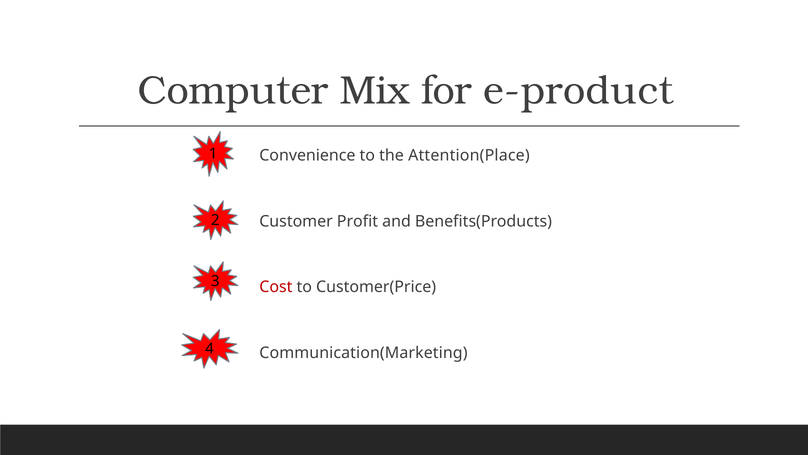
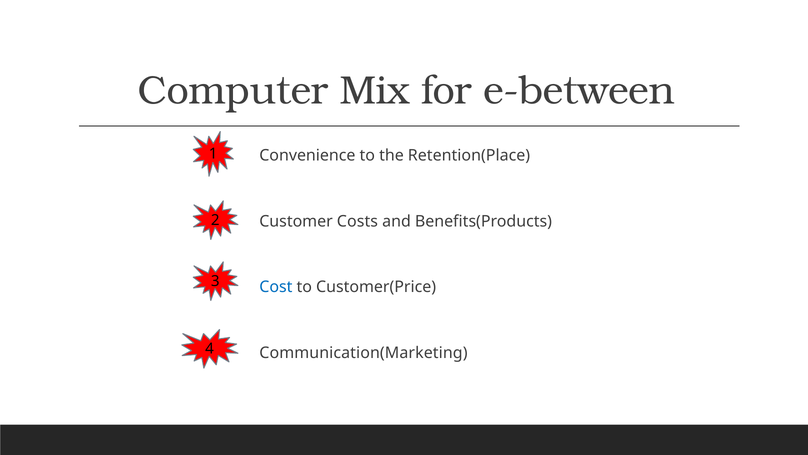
e-product: e-product -> e-between (579, 90)
Attention(Place: Attention(Place -> Retention(Place (469, 155)
Profit: Profit -> Costs (357, 221)
Cost colour: red -> blue (276, 287)
